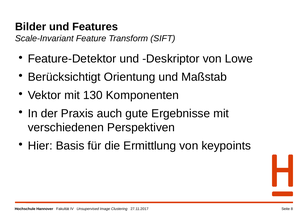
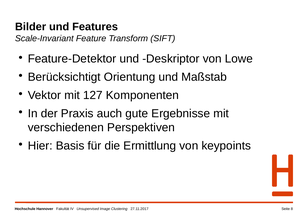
130: 130 -> 127 (93, 95)
